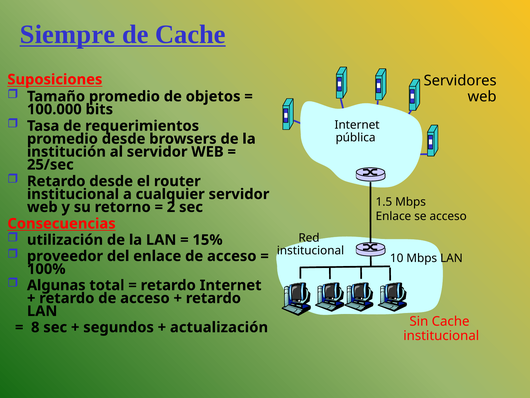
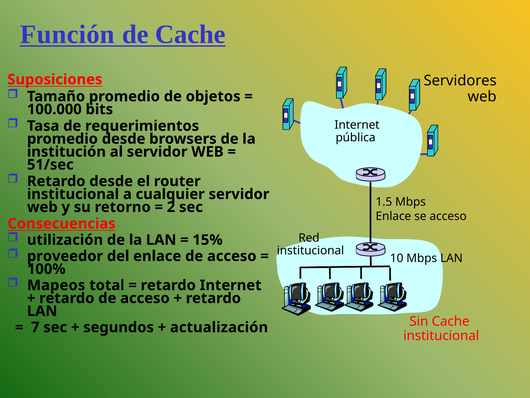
Siempre: Siempre -> Función (67, 34)
25/sec: 25/sec -> 51/sec (50, 164)
Algunas: Algunas -> Mapeos (56, 285)
8: 8 -> 7 (35, 327)
